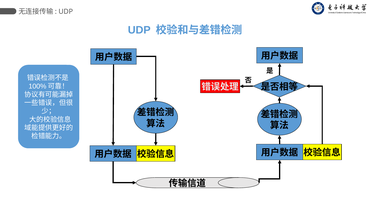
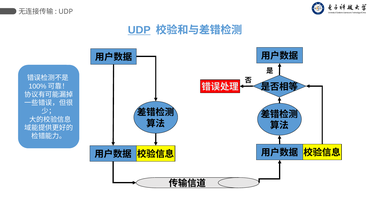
UDP underline: none -> present (139, 30)
